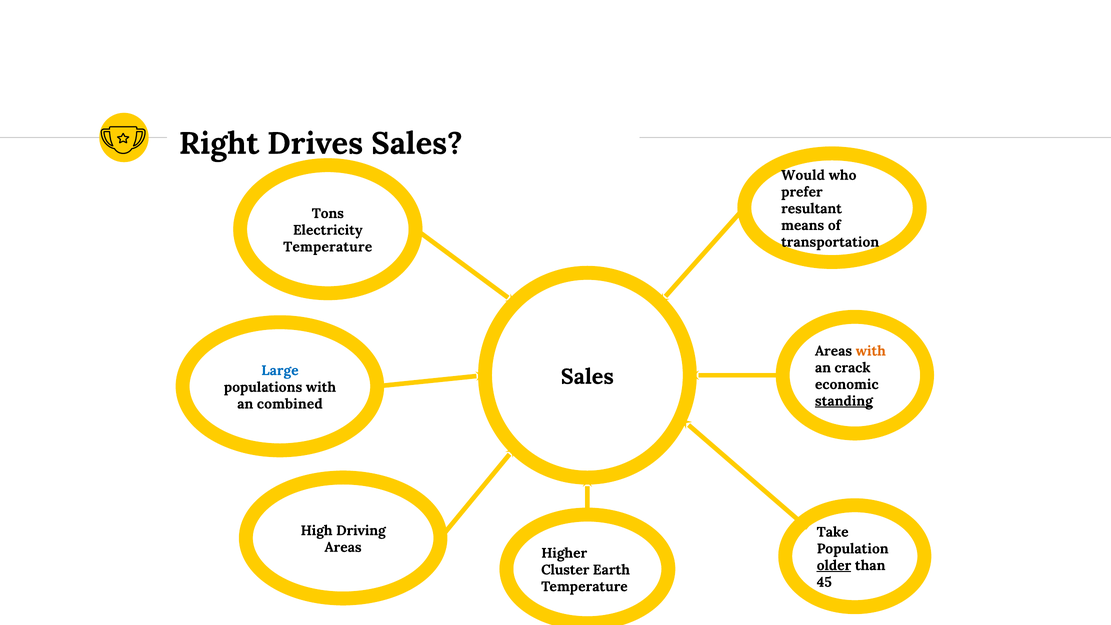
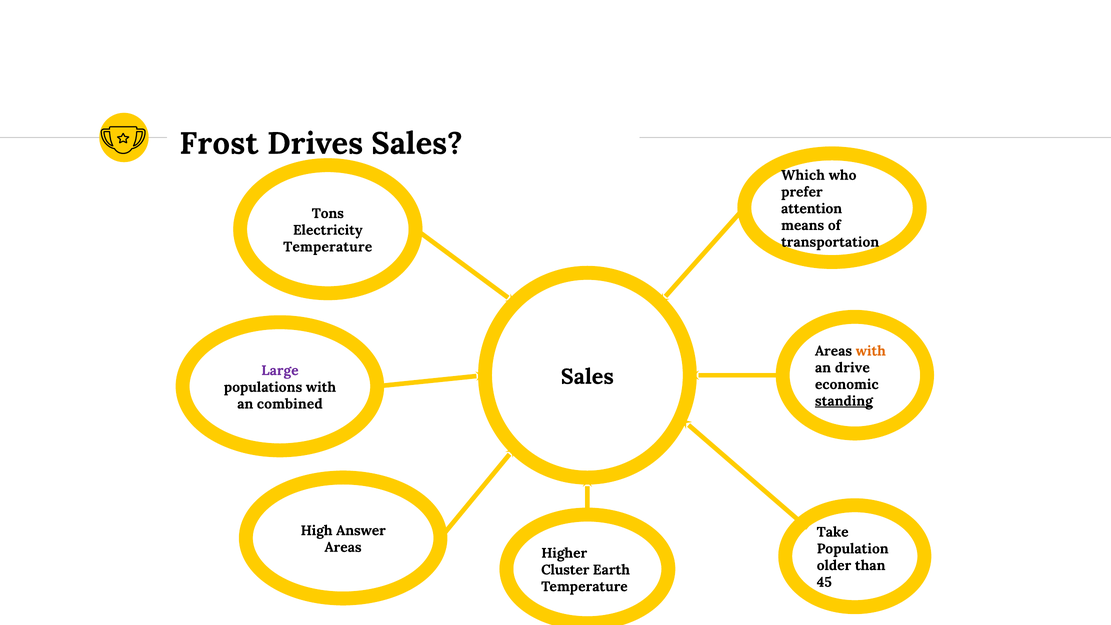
Right: Right -> Frost (219, 144)
Would: Would -> Which (803, 175)
resultant: resultant -> attention (812, 209)
crack: crack -> drive (852, 368)
Large colour: blue -> purple (280, 370)
Driving: Driving -> Answer (361, 531)
older underline: present -> none (834, 565)
